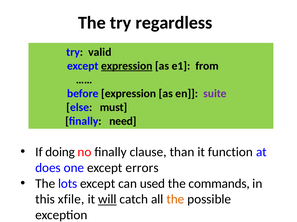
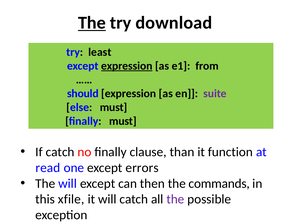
The underline: none -> present (92, 23)
regardless: regardless -> download (174, 23)
valid: valid -> least (100, 52)
before: before -> should (83, 94)
finally need: need -> must (123, 122)
If doing: doing -> catch (60, 152)
does: does -> read (48, 168)
The lots: lots -> will (68, 184)
used: used -> then (152, 184)
will underline: present -> none (107, 200)
the colour: orange -> purple (175, 200)
